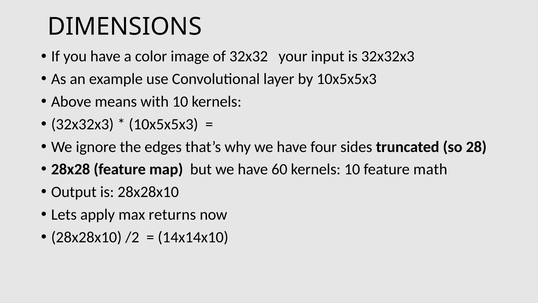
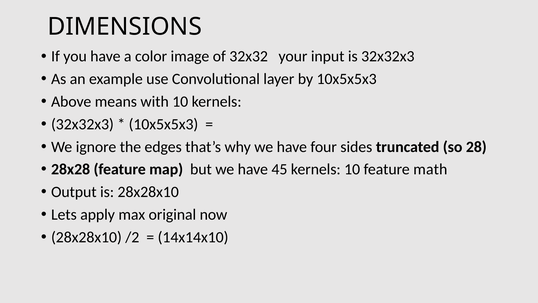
60: 60 -> 45 (279, 169)
returns: returns -> original (172, 214)
